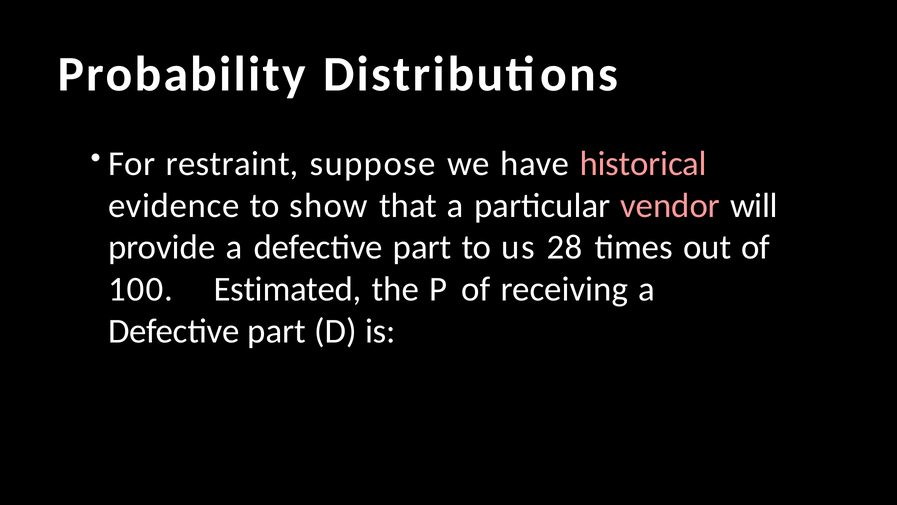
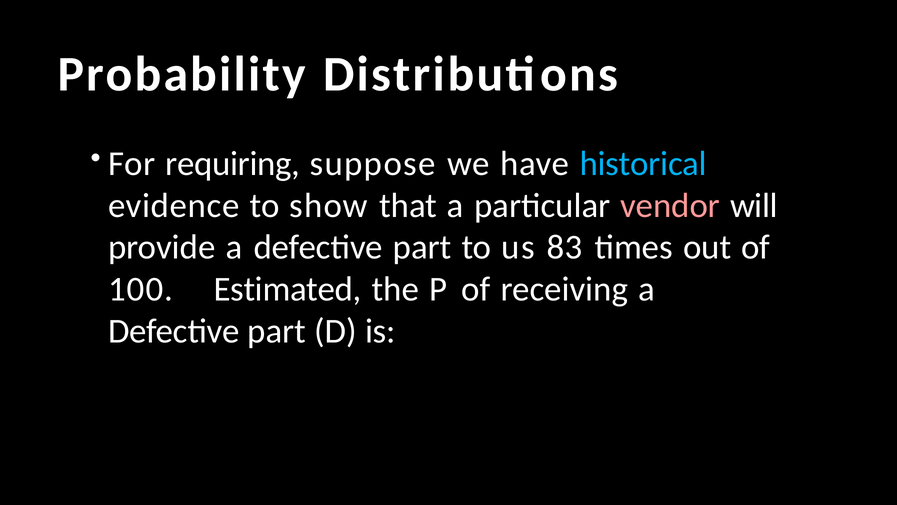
restraint: restraint -> requiring (233, 163)
historical colour: pink -> light blue (643, 163)
28: 28 -> 83 (565, 247)
